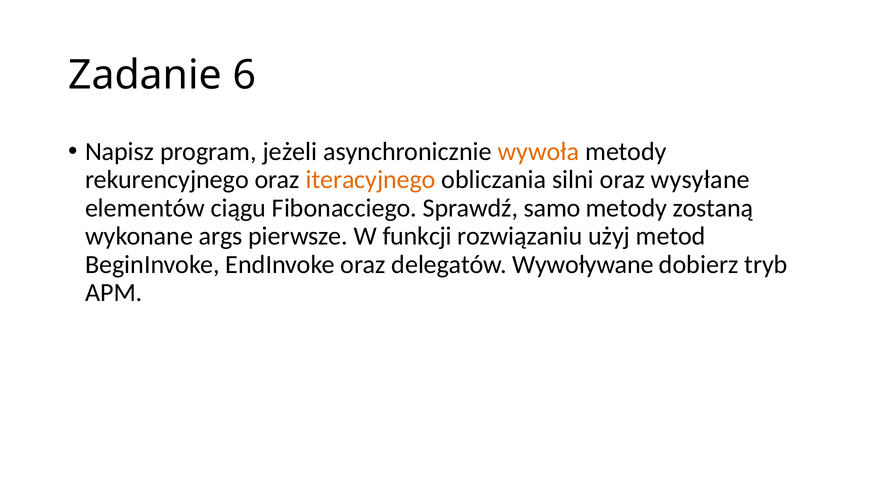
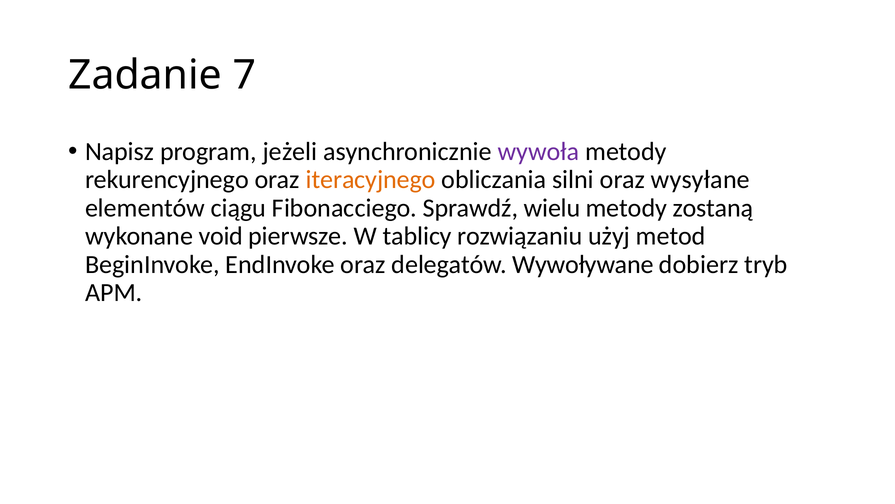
6: 6 -> 7 (244, 75)
wywoła colour: orange -> purple (539, 151)
samo: samo -> wielu (552, 208)
args: args -> void (221, 236)
funkcji: funkcji -> tablicy (417, 236)
